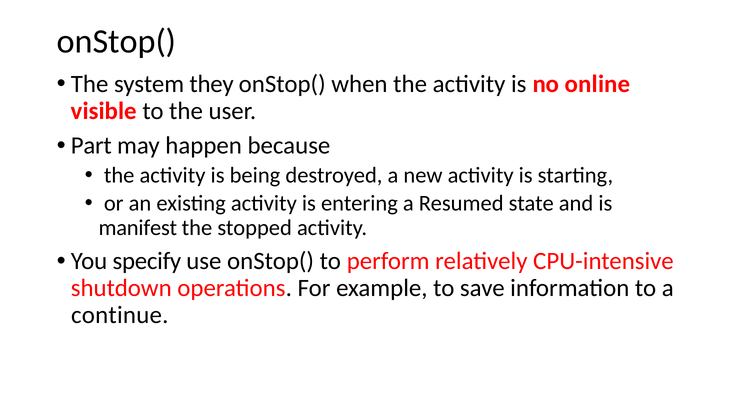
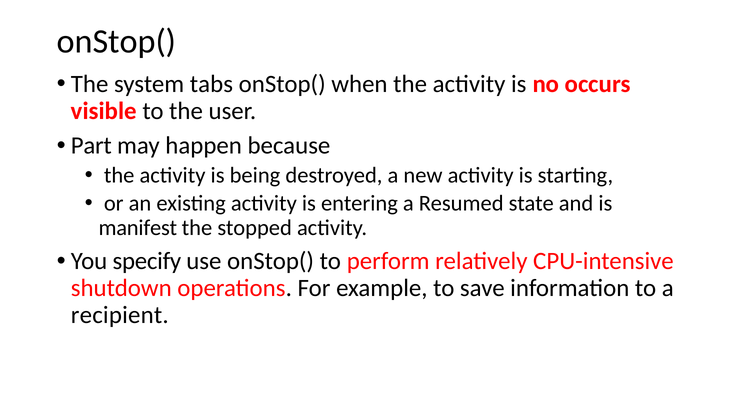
they: they -> tabs (211, 84)
online: online -> occurs (598, 84)
continue: continue -> recipient (120, 315)
